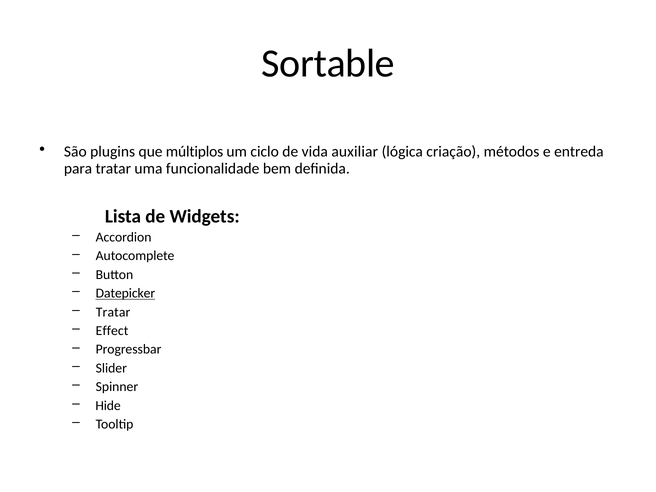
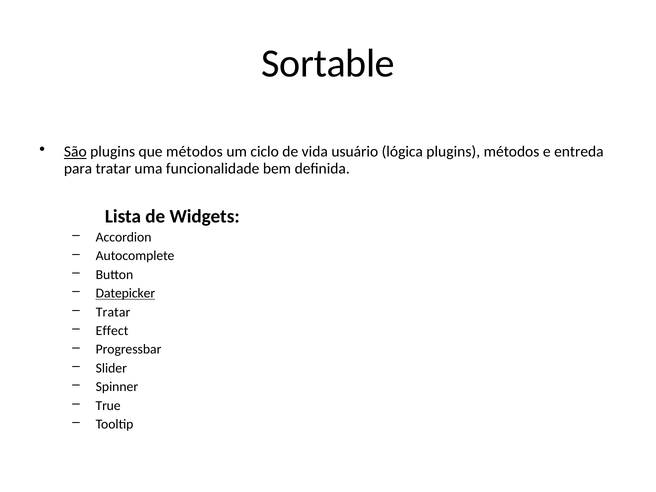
São underline: none -> present (75, 152)
que múltiplos: múltiplos -> métodos (194, 152)
auxiliar: auxiliar -> usuário (355, 152)
lógica criação: criação -> plugins (453, 152)
Hide: Hide -> True (108, 406)
